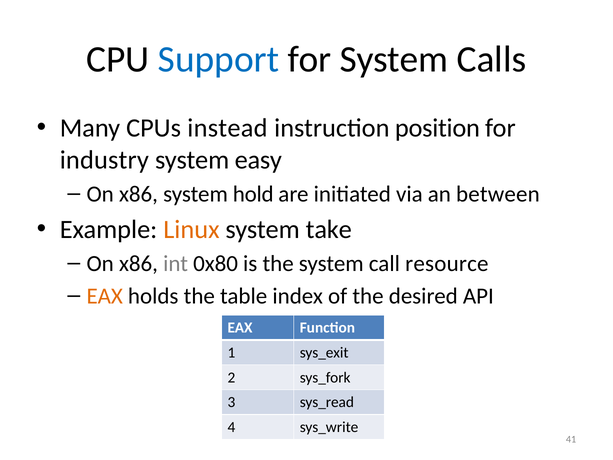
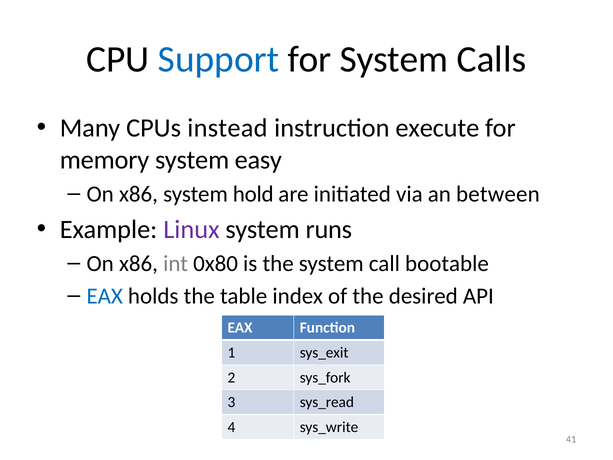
position: position -> execute (437, 128)
industry: industry -> memory (104, 160)
Linux colour: orange -> purple (191, 229)
take: take -> runs (329, 229)
resource: resource -> bootable (447, 263)
EAX colour: orange -> blue (105, 296)
